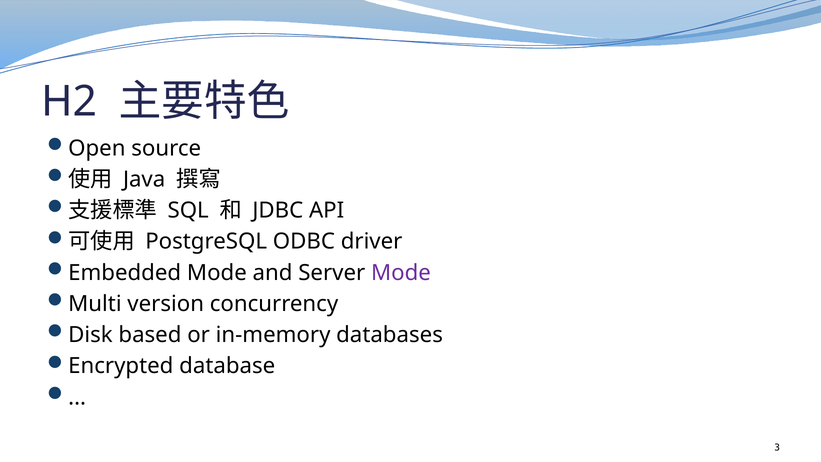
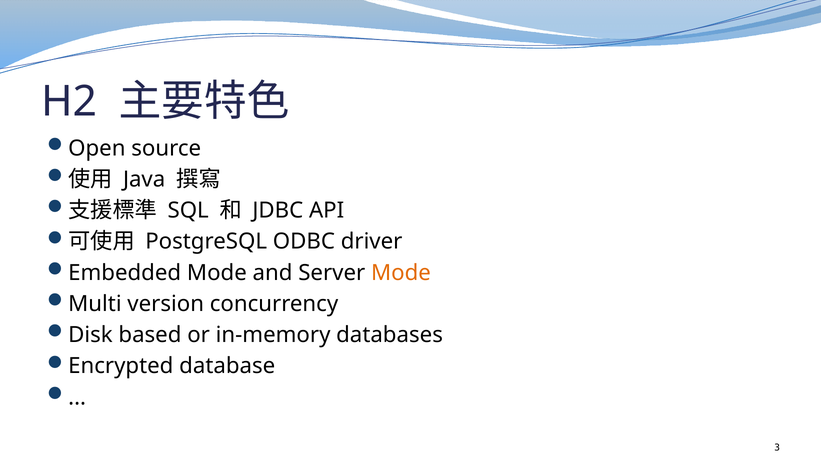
Mode colour: purple -> orange (401, 273)
